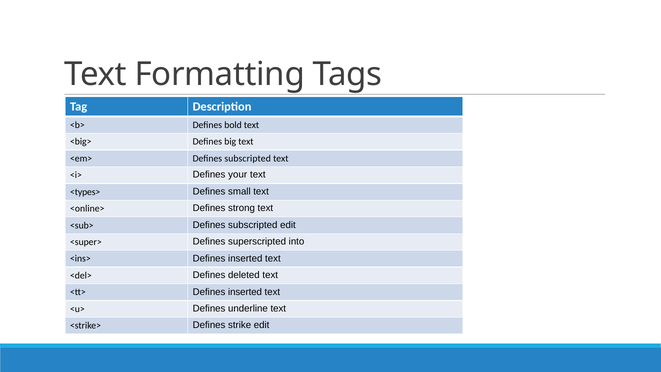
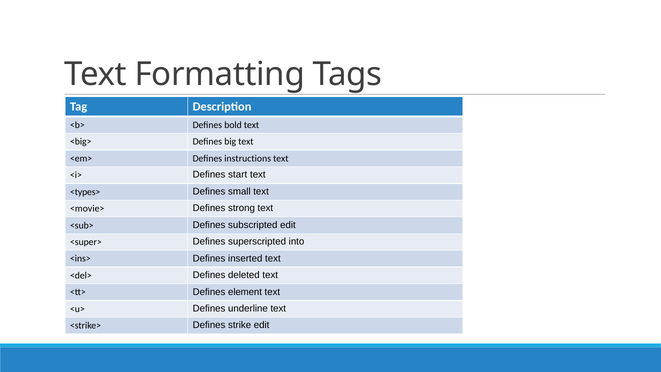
<em> Defines subscripted: subscripted -> instructions (248, 158)
your: your -> start (238, 175)
<online>: <online> -> <movie> (87, 209)
<tt> Defines inserted: inserted -> element (245, 292)
